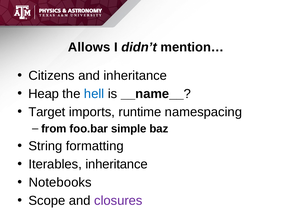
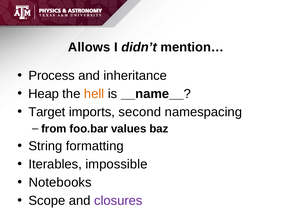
Citizens: Citizens -> Process (52, 76)
hell colour: blue -> orange (94, 94)
runtime: runtime -> second (140, 112)
simple: simple -> values (129, 129)
Iterables inheritance: inheritance -> impossible (116, 164)
